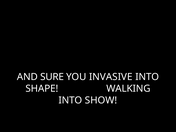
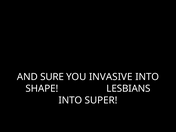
WALKING: WALKING -> LESBIANS (128, 89)
SHOW: SHOW -> SUPER (101, 100)
